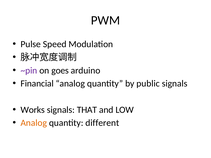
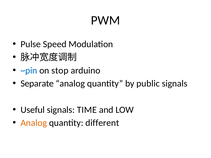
~pin colour: purple -> blue (29, 71)
goes: goes -> stop (60, 71)
Financial: Financial -> Separate (37, 84)
Works: Works -> Useful (33, 110)
THAT: THAT -> TIME (87, 110)
